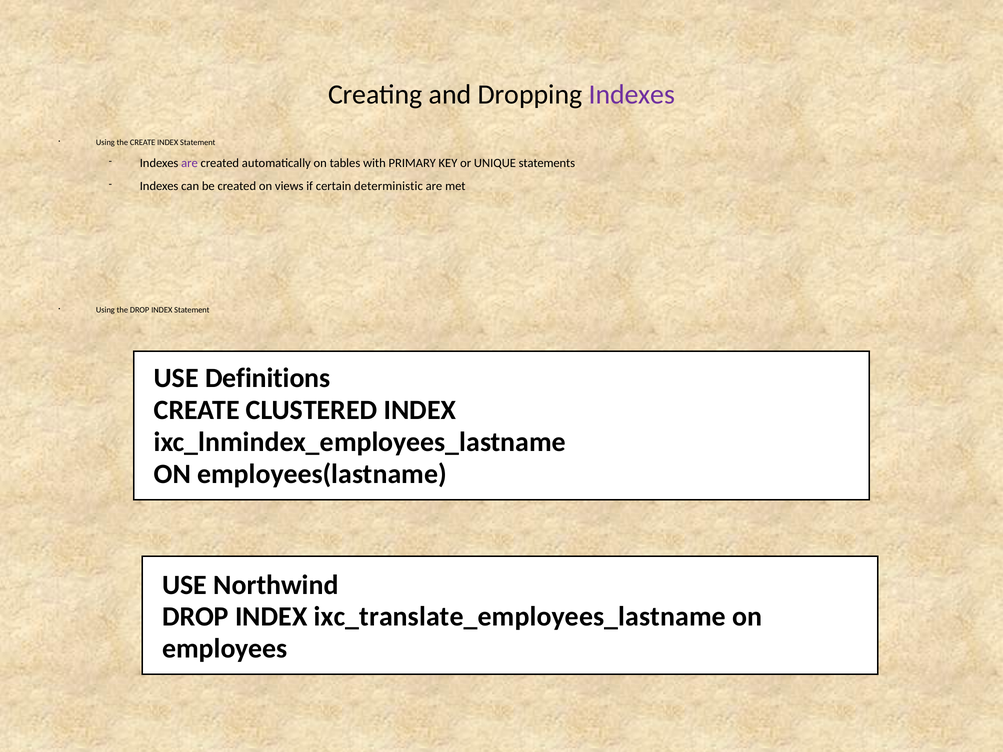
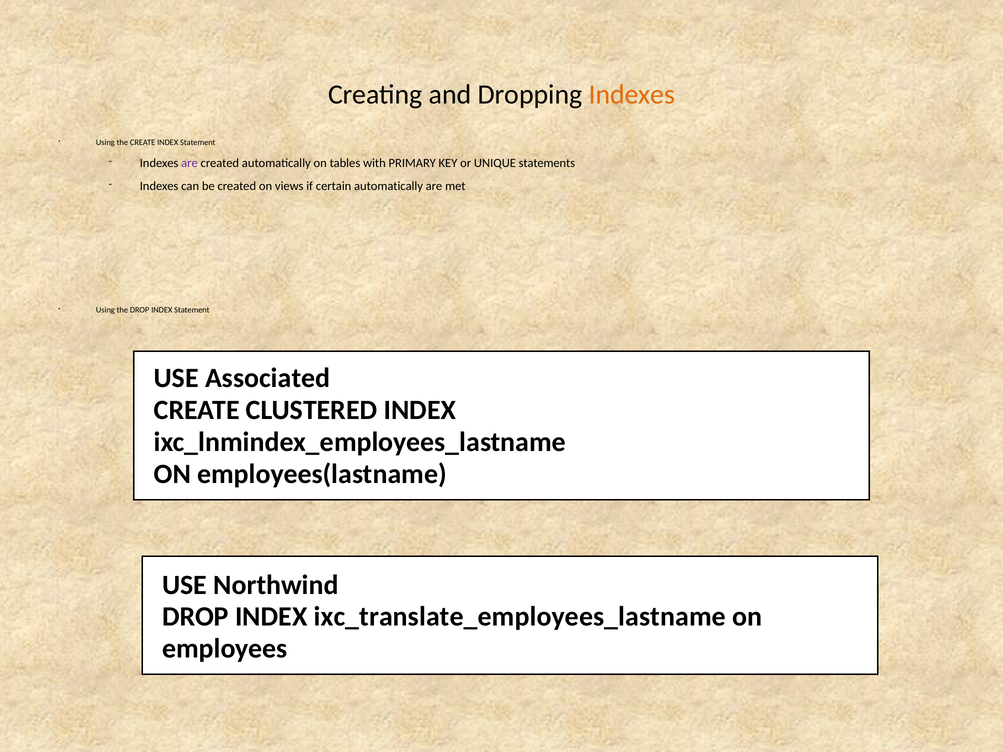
Indexes colour: purple -> orange (632, 95)
certain deterministic: deterministic -> automatically (389, 186)
Definitions: Definitions -> Associated (268, 378)
